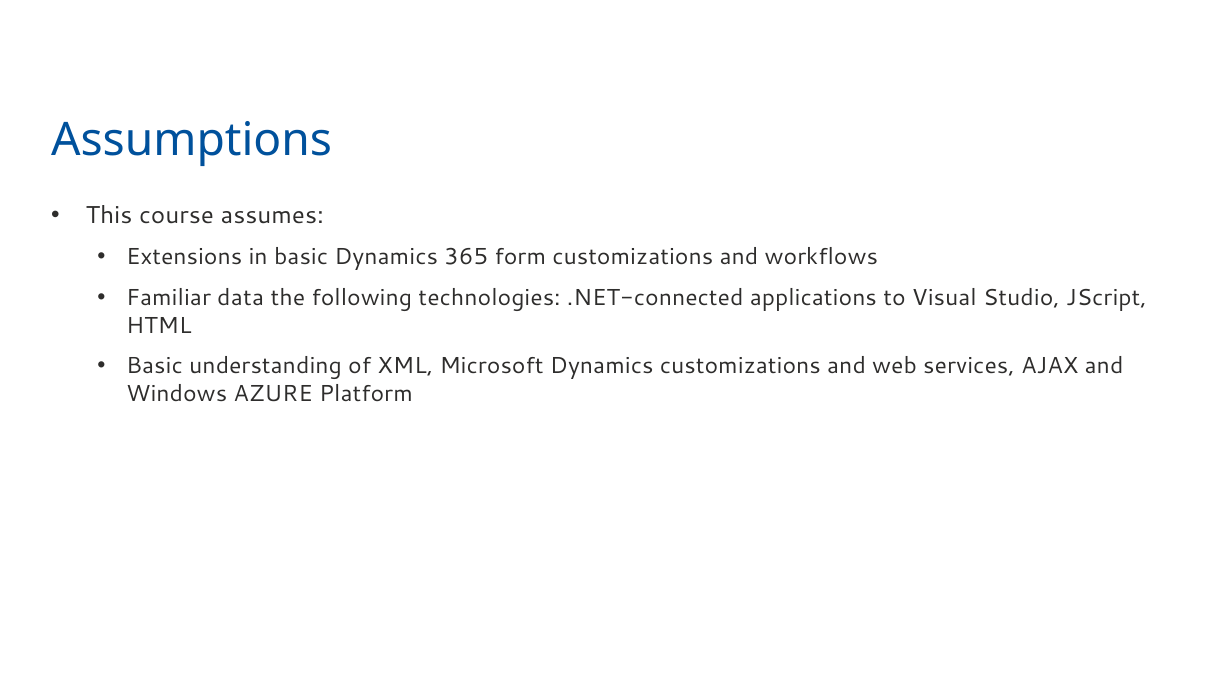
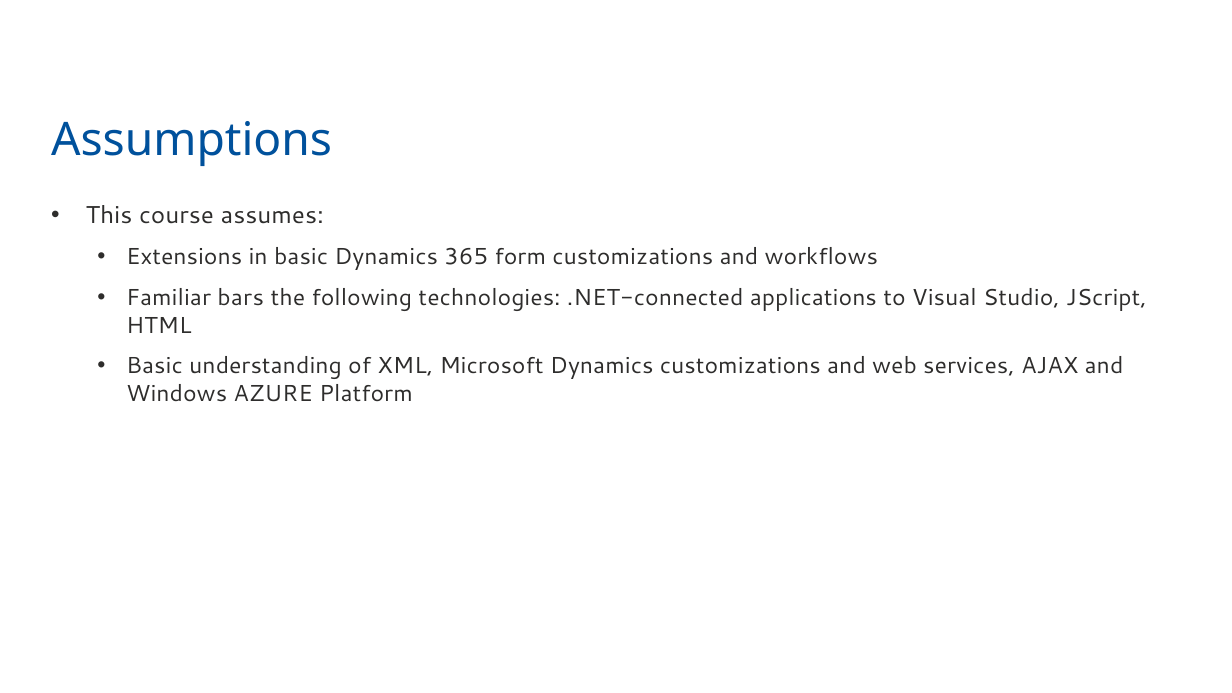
data: data -> bars (241, 298)
